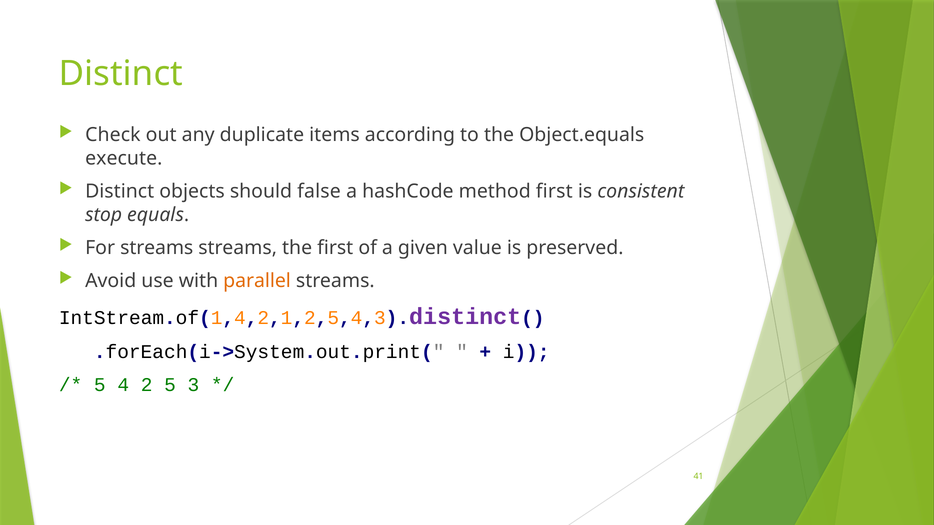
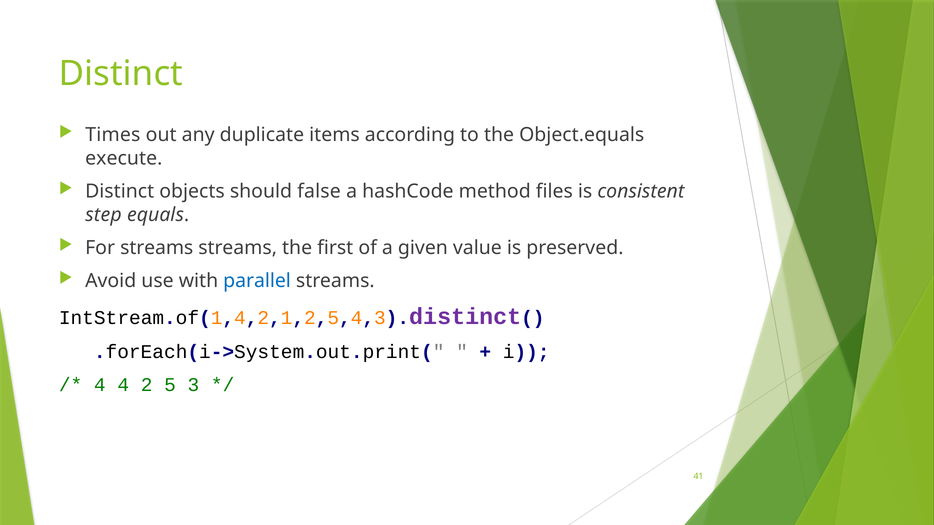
Check: Check -> Times (113, 135)
method first: first -> files (554, 192)
stop: stop -> step (103, 215)
parallel colour: orange -> blue (257, 281)
5: 5 -> 4 (100, 385)
